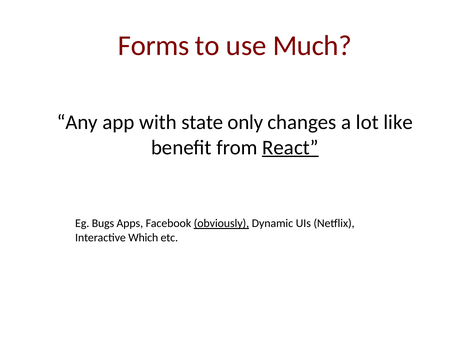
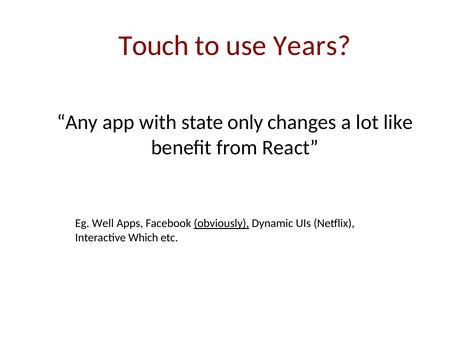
Forms: Forms -> Touch (154, 45)
Much: Much -> Years (312, 45)
React underline: present -> none (290, 147)
Bugs: Bugs -> Well (103, 223)
